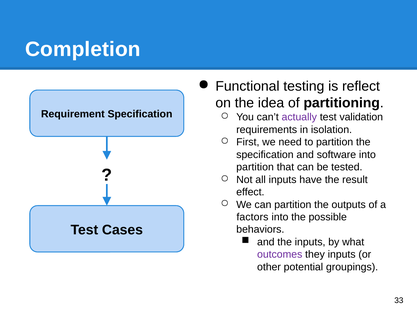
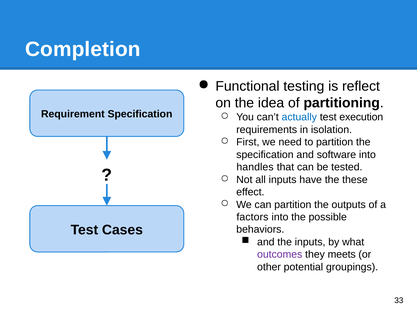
actually colour: purple -> blue (299, 117)
validation: validation -> execution (361, 117)
partition: partition -> handles (255, 168)
result: result -> these (355, 180)
they inputs: inputs -> meets (342, 255)
